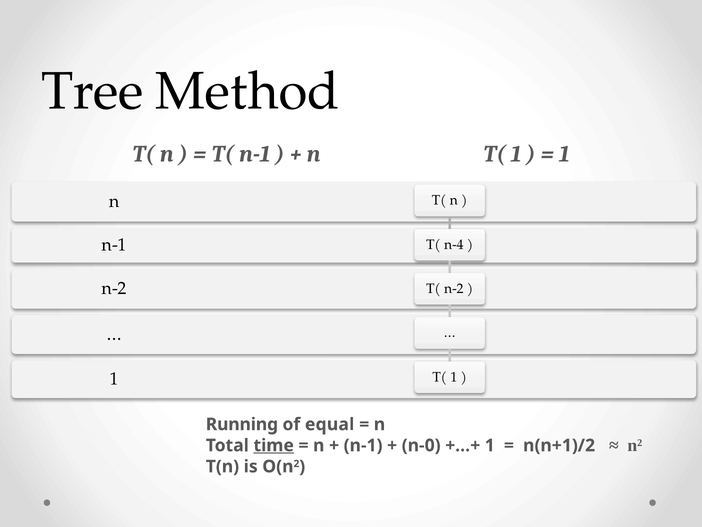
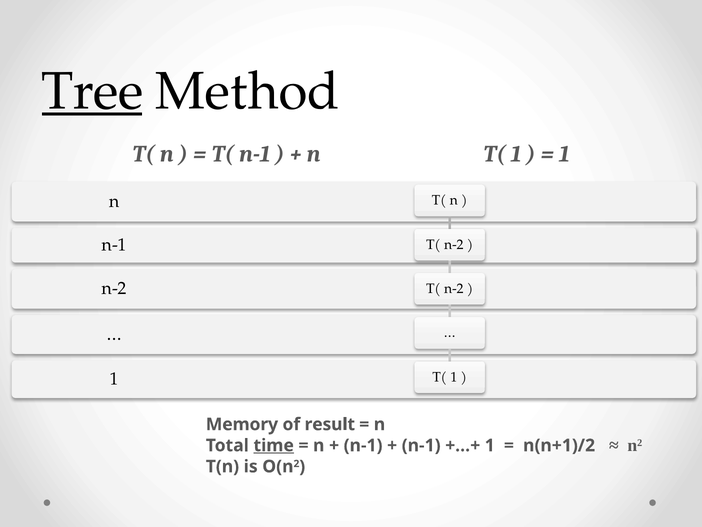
Tree underline: none -> present (92, 91)
n-4: n-4 -> n-2 (454, 244)
Running: Running -> Memory (242, 424)
equal: equal -> result (330, 424)
n-0: n-0 -> n-1 (421, 445)
